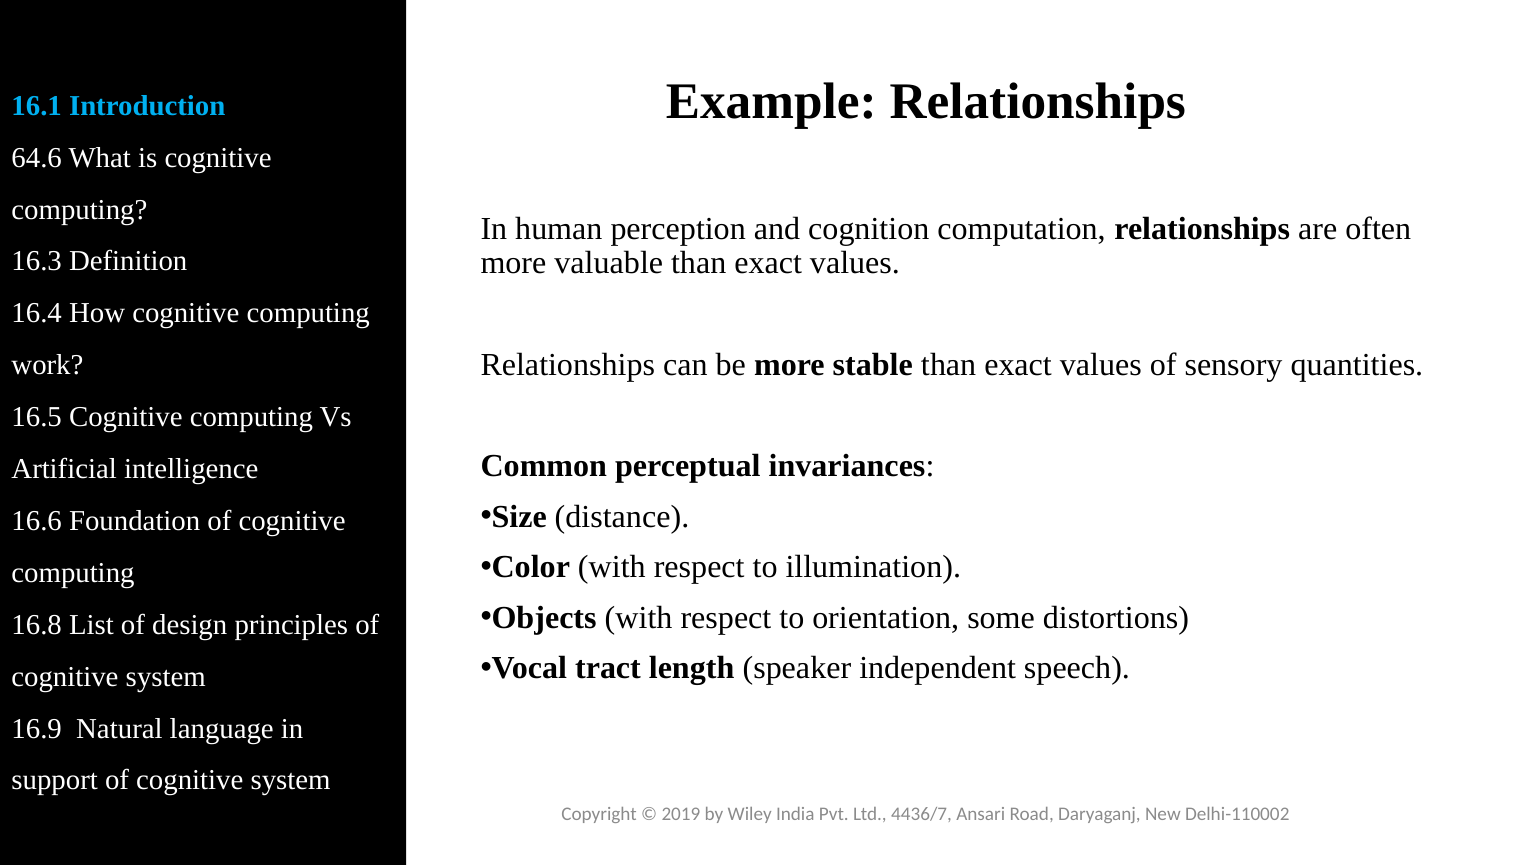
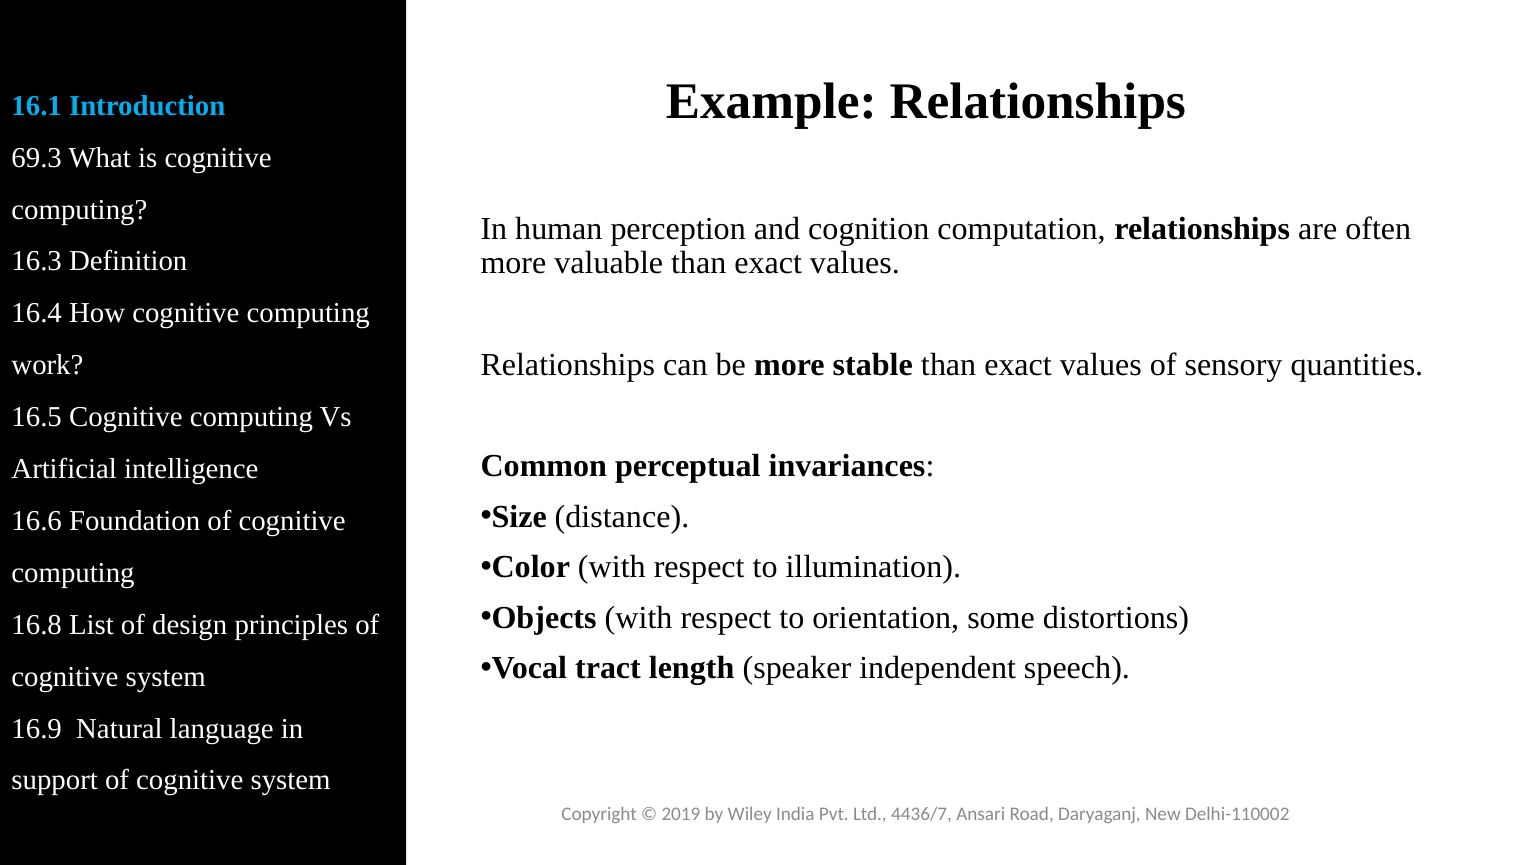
64.6: 64.6 -> 69.3 (37, 158)
